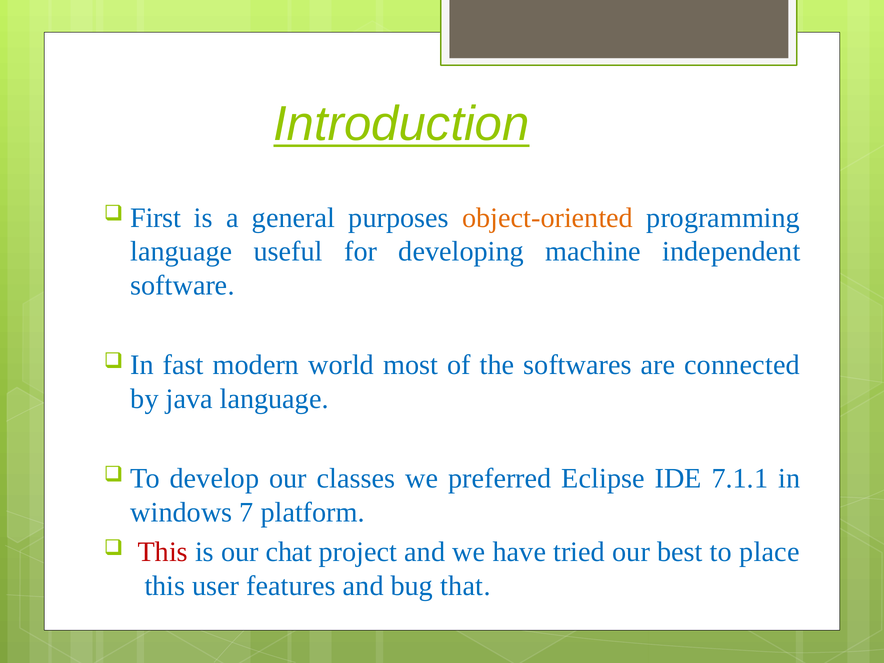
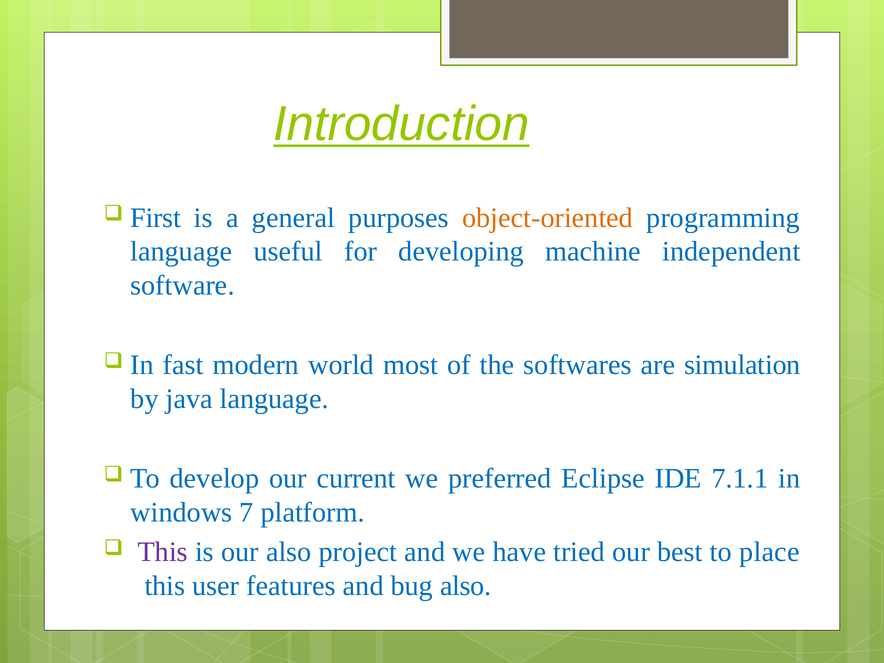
connected: connected -> simulation (742, 365)
classes: classes -> current (356, 478)
This colour: red -> purple (163, 552)
our chat: chat -> also (289, 552)
bug that: that -> also (466, 586)
